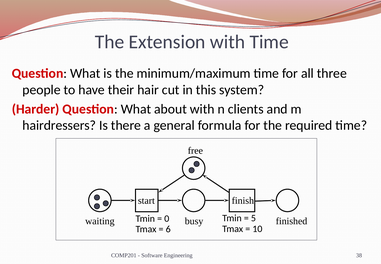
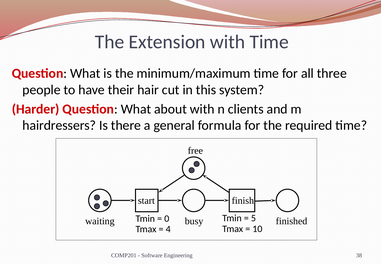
6: 6 -> 4 (168, 229)
